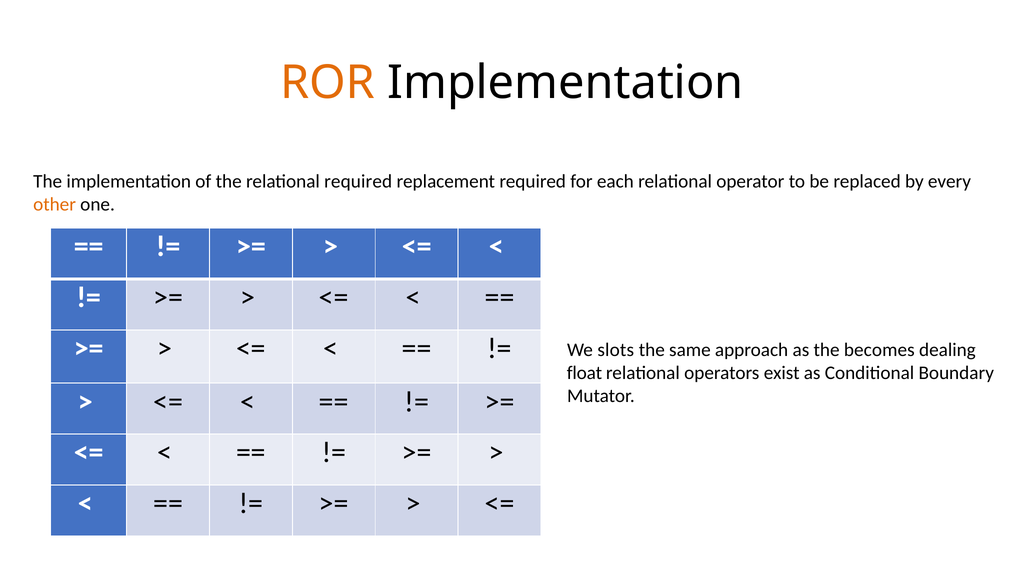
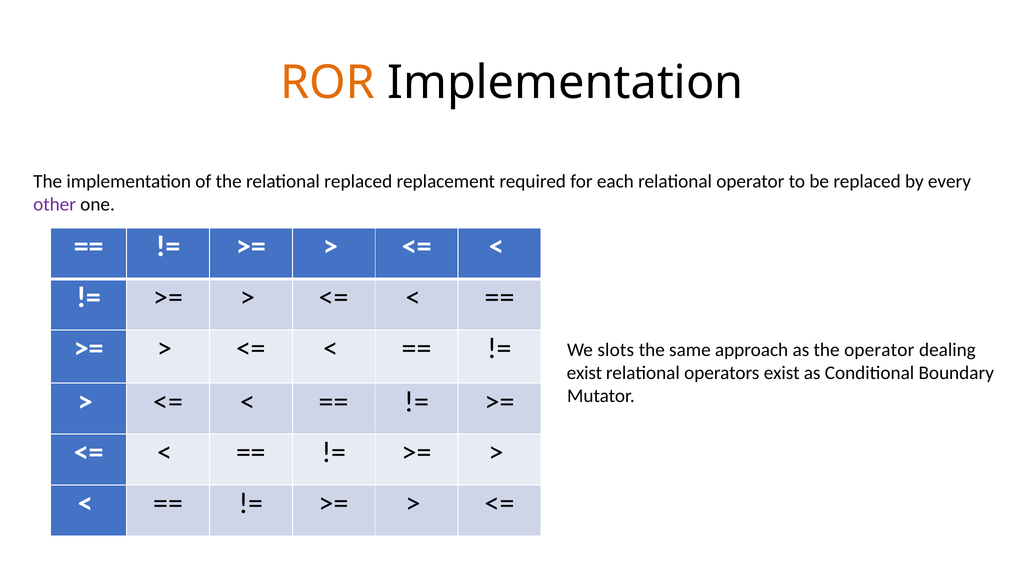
relational required: required -> replaced (358, 182)
other colour: orange -> purple (55, 205)
the becomes: becomes -> operator (879, 350)
float: float -> exist (584, 373)
